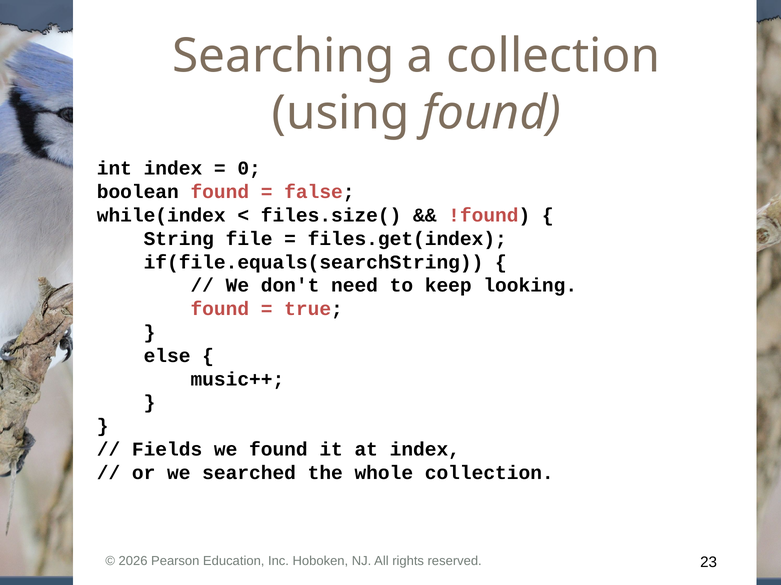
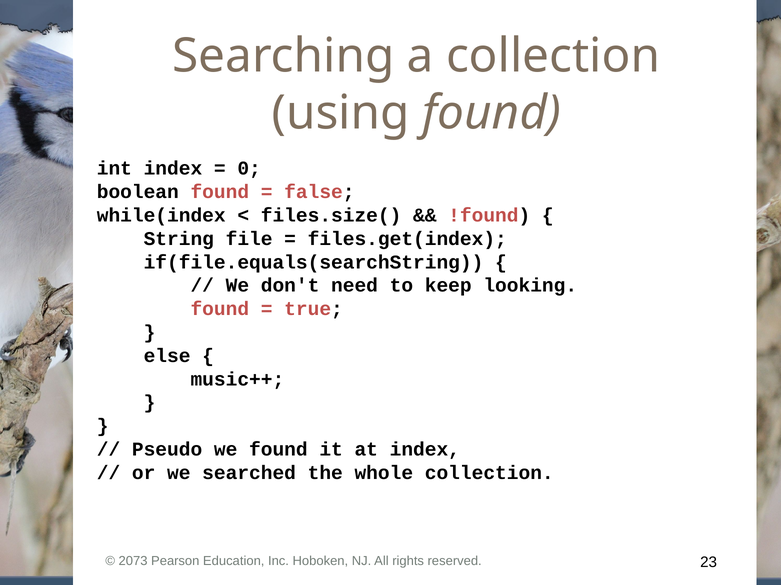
Fields: Fields -> Pseudo (167, 450)
2026: 2026 -> 2073 (133, 562)
